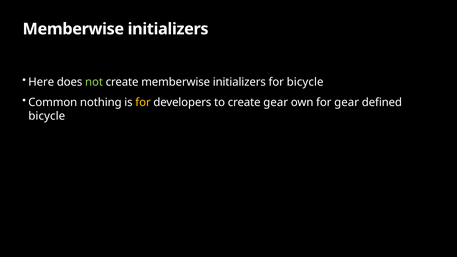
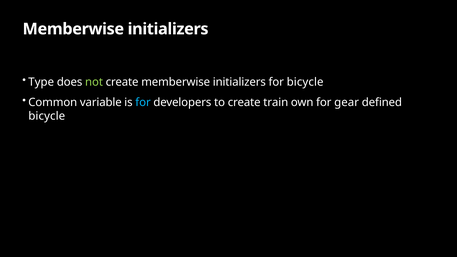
Here: Here -> Type (41, 82)
nothing: nothing -> variable (101, 102)
for colour: yellow -> light blue (143, 102)
create gear: gear -> train (276, 102)
